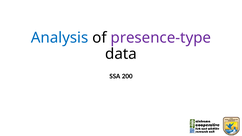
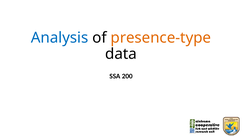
presence-type colour: purple -> orange (161, 38)
